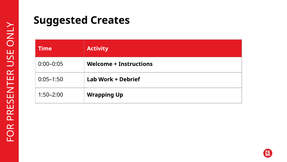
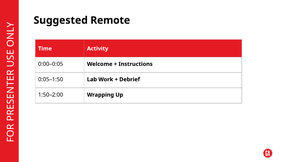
Creates: Creates -> Remote (110, 20)
